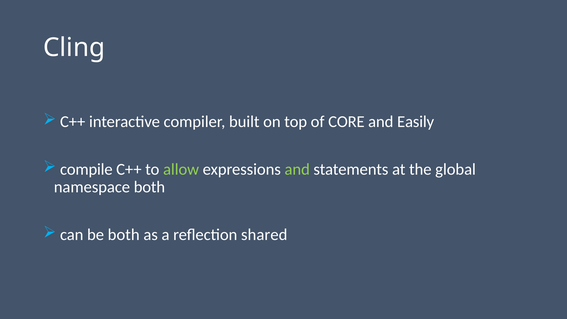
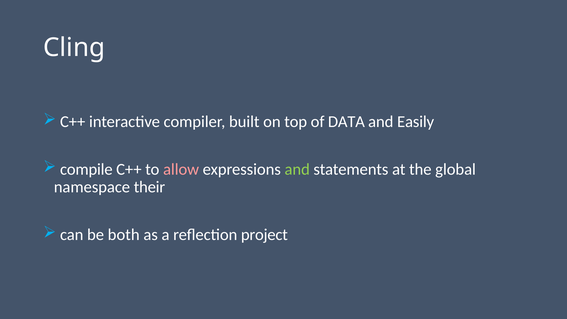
CORE: CORE -> DATA (346, 122)
allow colour: light green -> pink (181, 169)
namespace both: both -> their (149, 187)
shared: shared -> project (264, 235)
